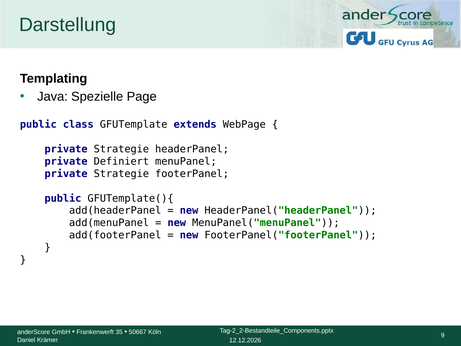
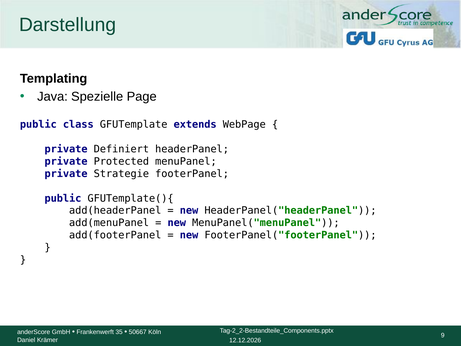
Strategie: Strategie -> Definiert (121, 149)
Definiert: Definiert -> Protected (121, 161)
